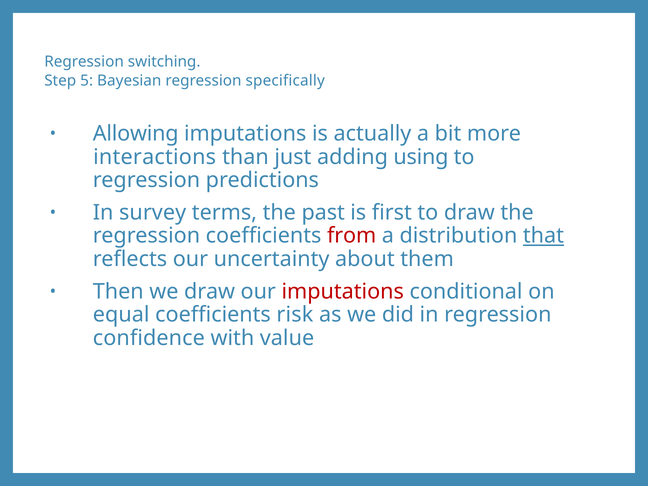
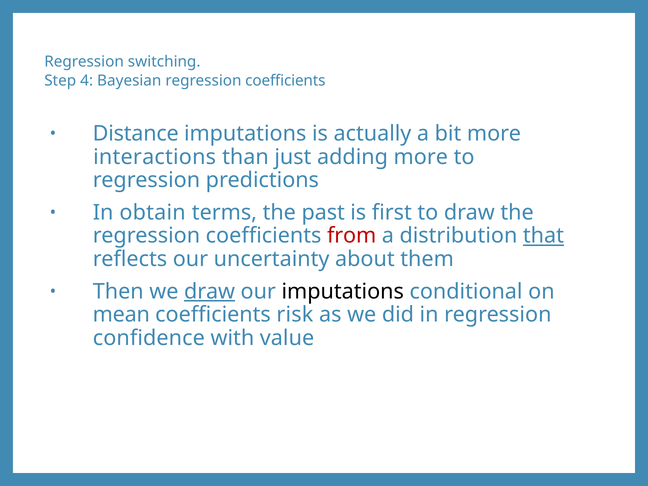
5: 5 -> 4 (87, 81)
Bayesian regression specifically: specifically -> coefficients (285, 81)
Allowing: Allowing -> Distance (136, 134)
adding using: using -> more (421, 157)
survey: survey -> obtain (153, 213)
draw underline: none -> present (210, 292)
imputations colour: red -> black (343, 292)
equal: equal -> mean (121, 315)
